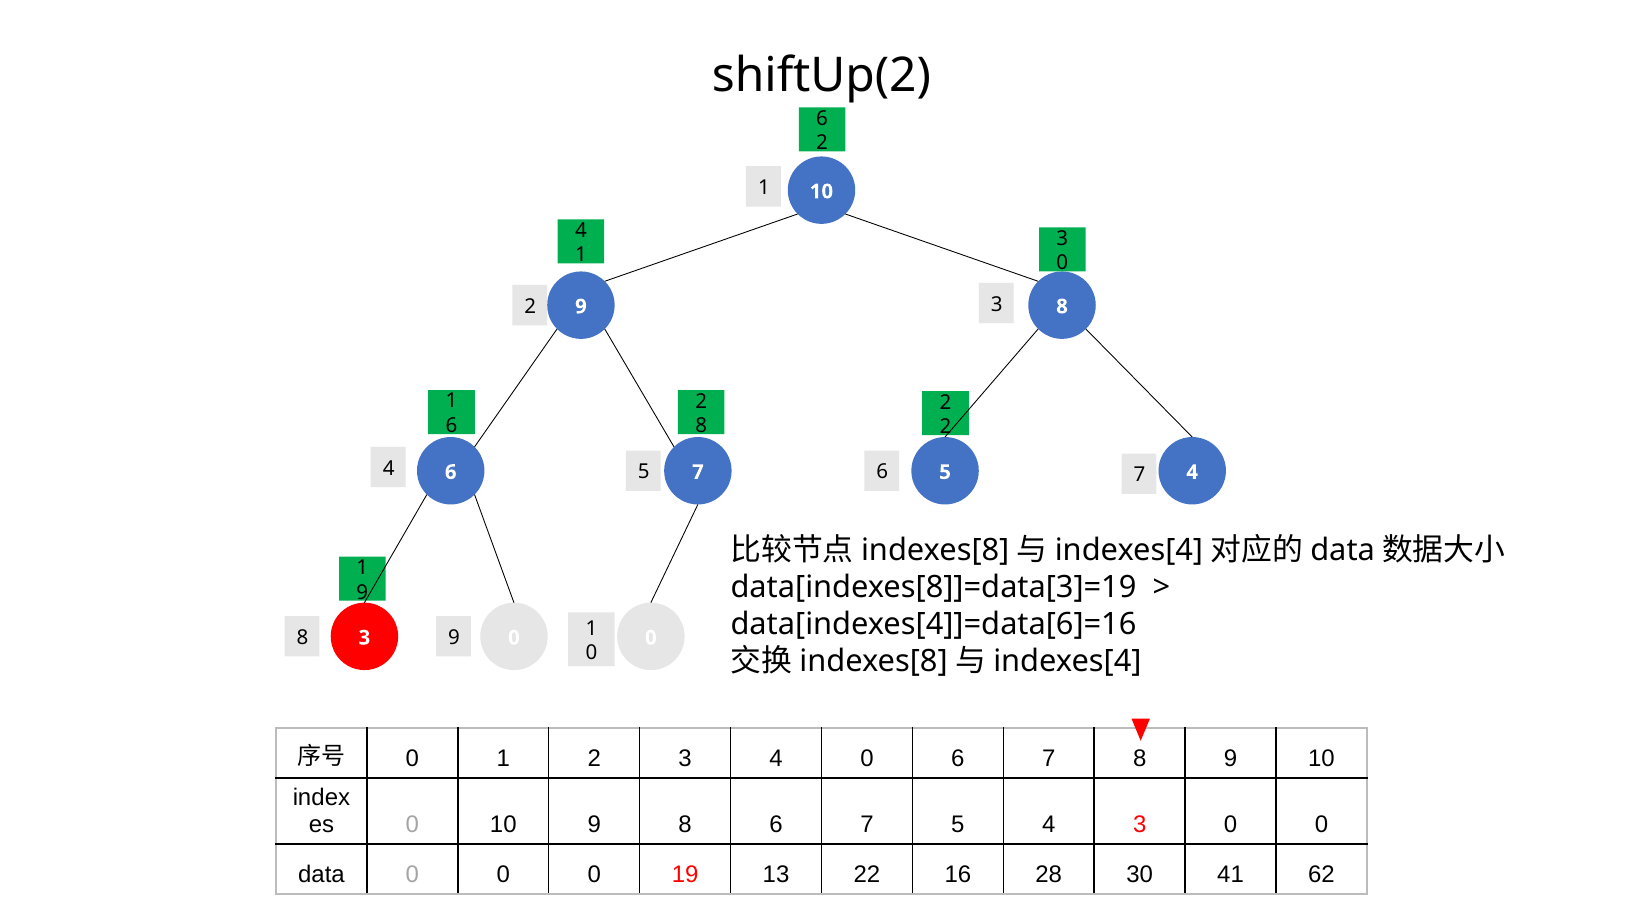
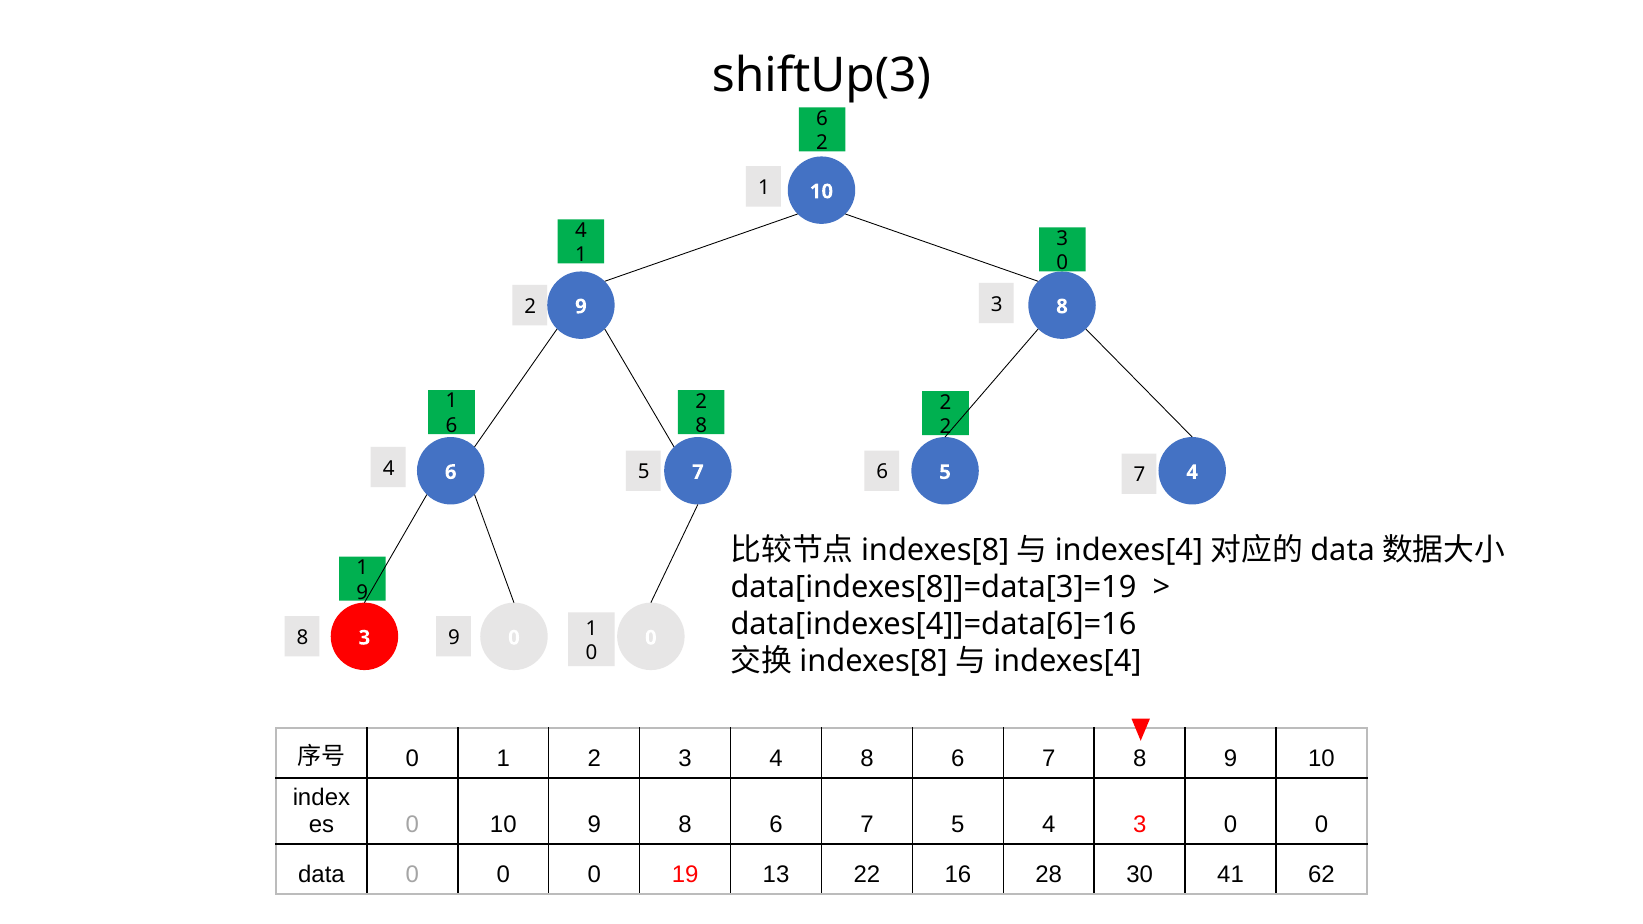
shiftUp(2: shiftUp(2 -> shiftUp(3 (821, 75)
3 4 0: 0 -> 8 (867, 759)
